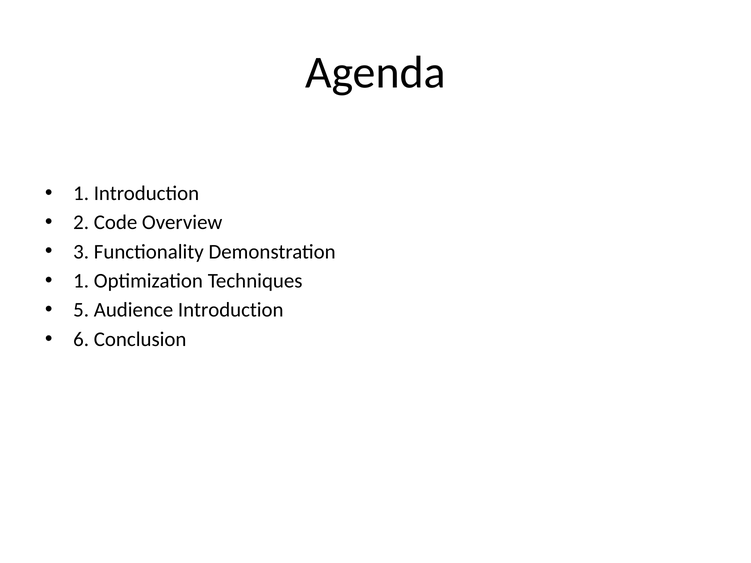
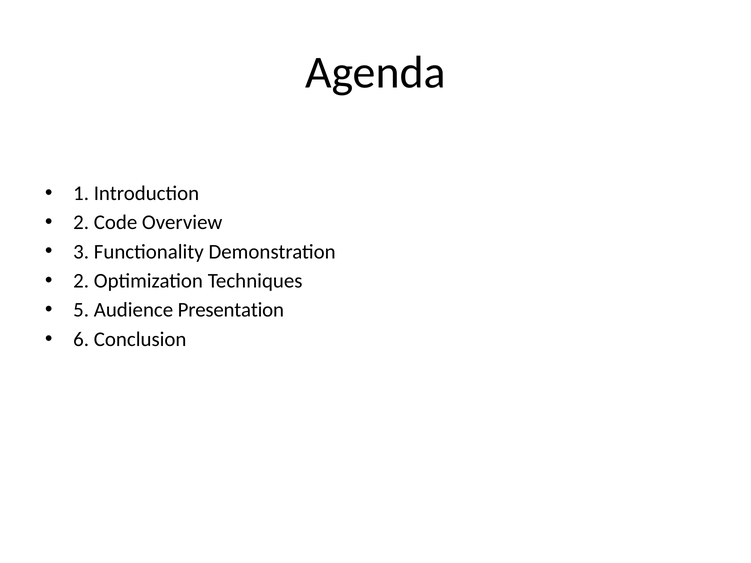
1: 1 -> 2 (81, 281)
Audience Introduction: Introduction -> Presentation (231, 310)
